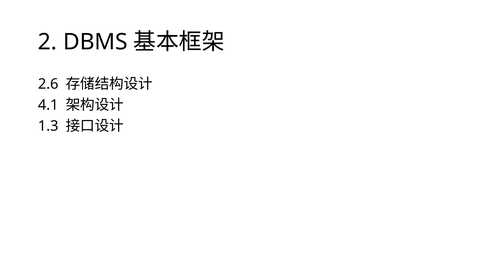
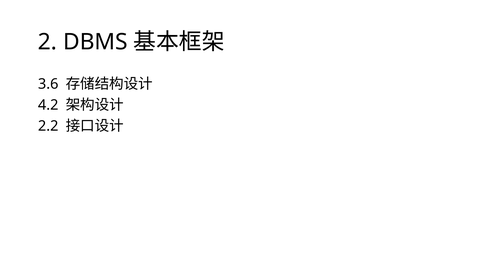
2.6: 2.6 -> 3.6 (48, 84)
4.1: 4.1 -> 4.2 (48, 105)
1.3: 1.3 -> 2.2 (48, 126)
